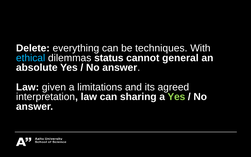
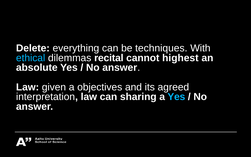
status: status -> recital (109, 58)
general: general -> highest (180, 58)
limitations: limitations -> objectives (100, 87)
Yes colour: light green -> light blue (176, 97)
